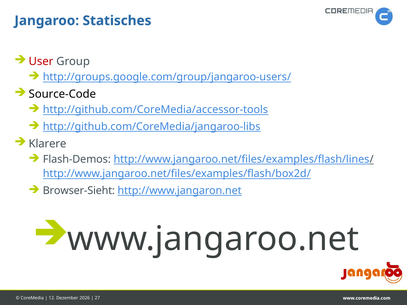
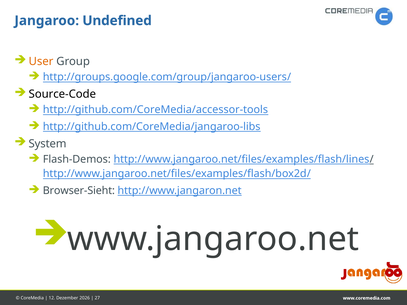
Statisches: Statisches -> Undefined (117, 21)
User colour: red -> orange (41, 62)
Klarere: Klarere -> System (47, 144)
